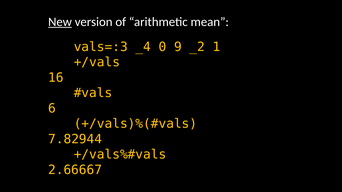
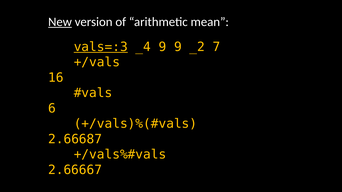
vals=:3 underline: none -> present (101, 47)
_4 0: 0 -> 9 (162, 47)
1: 1 -> 7 (216, 47)
7.82944: 7.82944 -> 2.66687 (75, 139)
